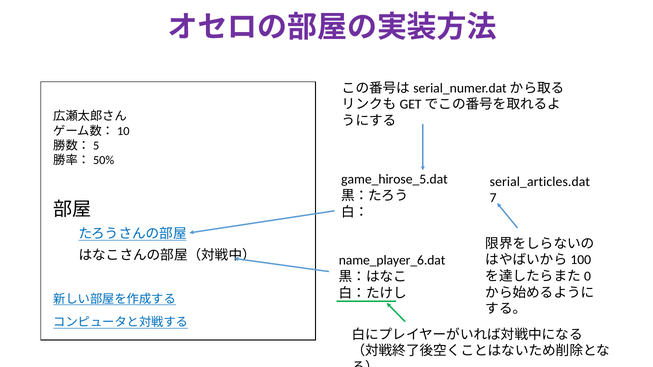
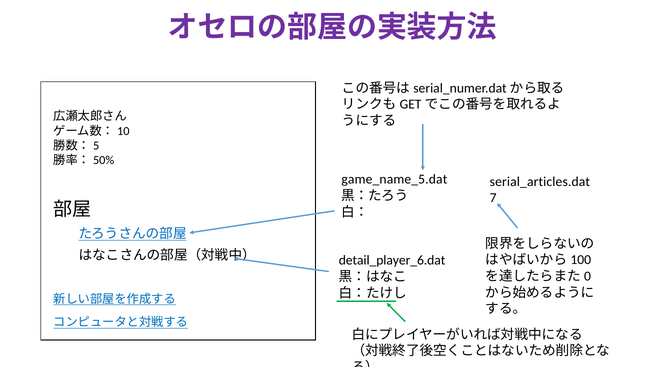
game_hirose_5.dat: game_hirose_5.dat -> game_name_5.dat (394, 180)
name_player_6.dat: name_player_6.dat -> detail_player_6.dat (392, 261)
